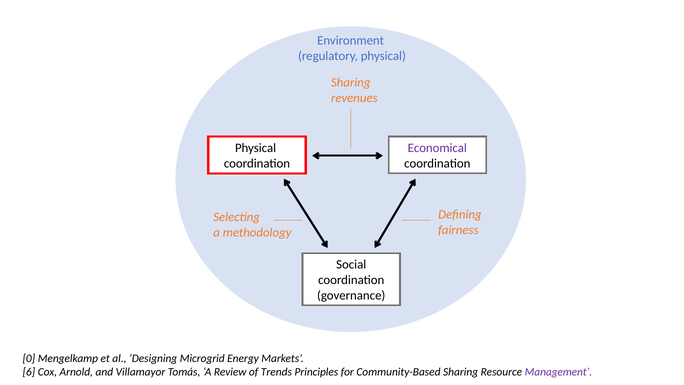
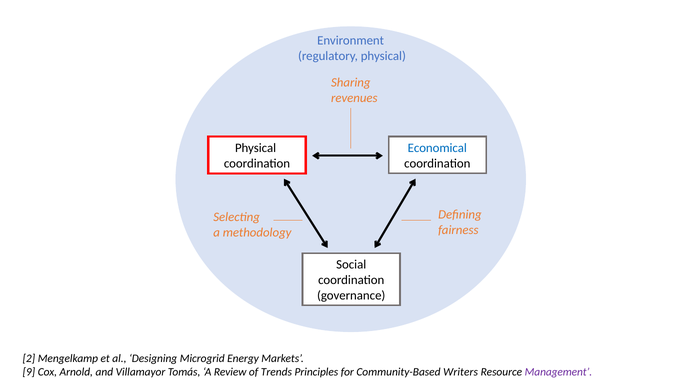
Economical colour: purple -> blue (437, 148)
0: 0 -> 2 (29, 358)
6: 6 -> 9 (29, 372)
Community-Based Sharing: Sharing -> Writers (461, 372)
